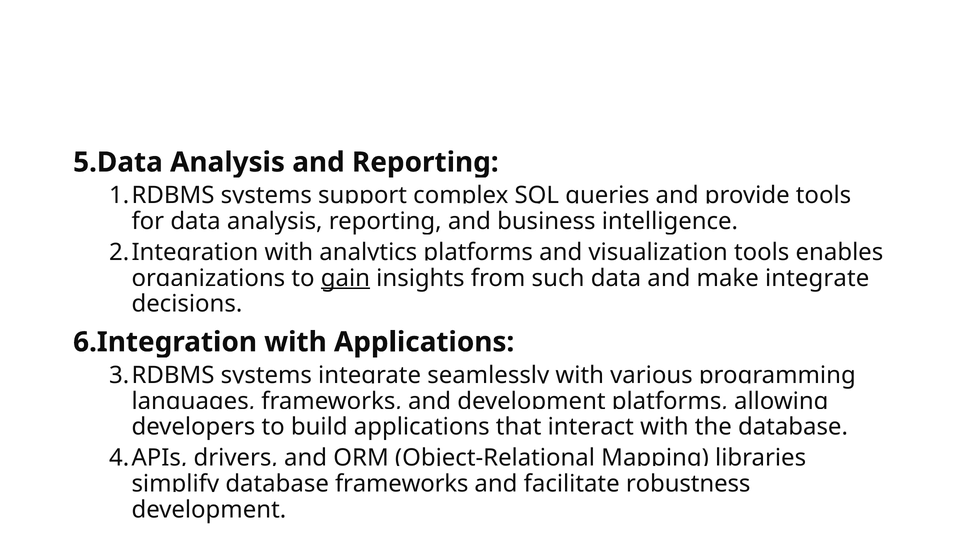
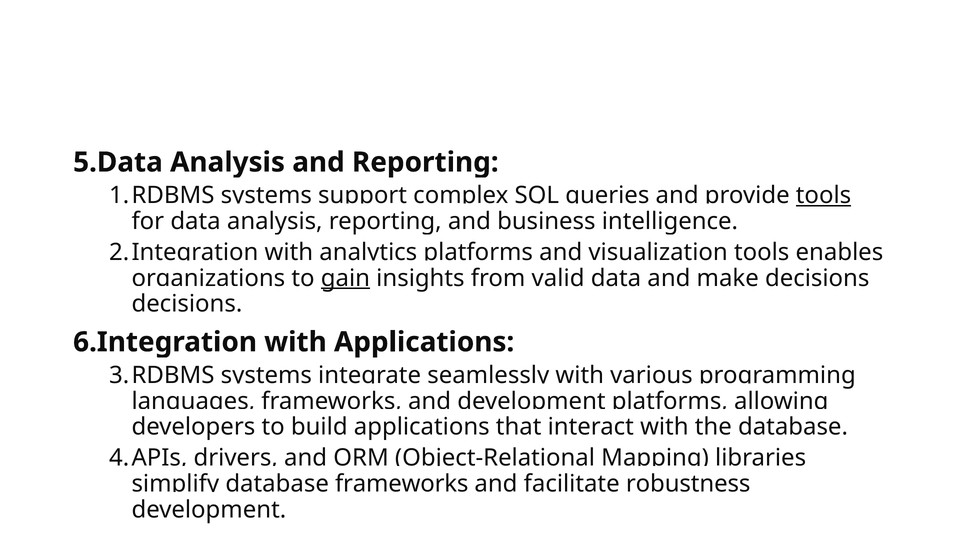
tools underline: none -> present (824, 195)
such: such -> valid (558, 278)
make integrate: integrate -> decisions (817, 278)
